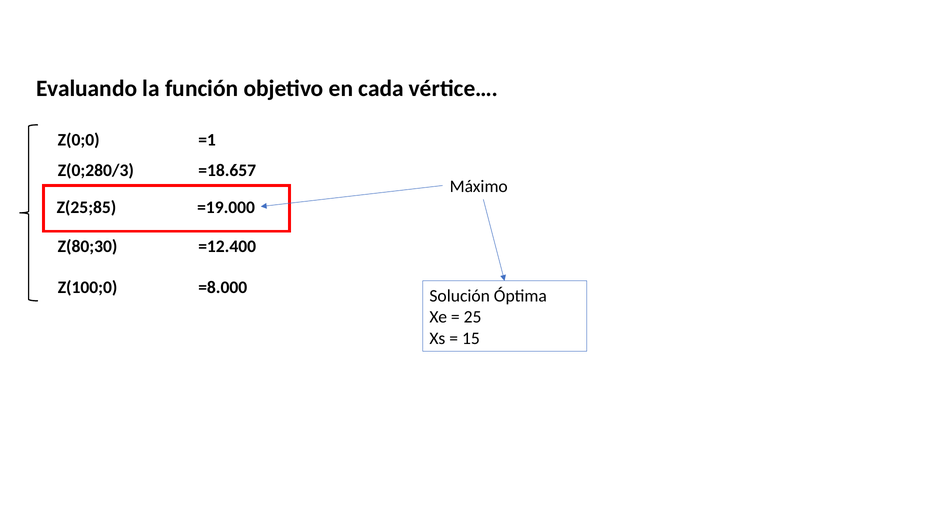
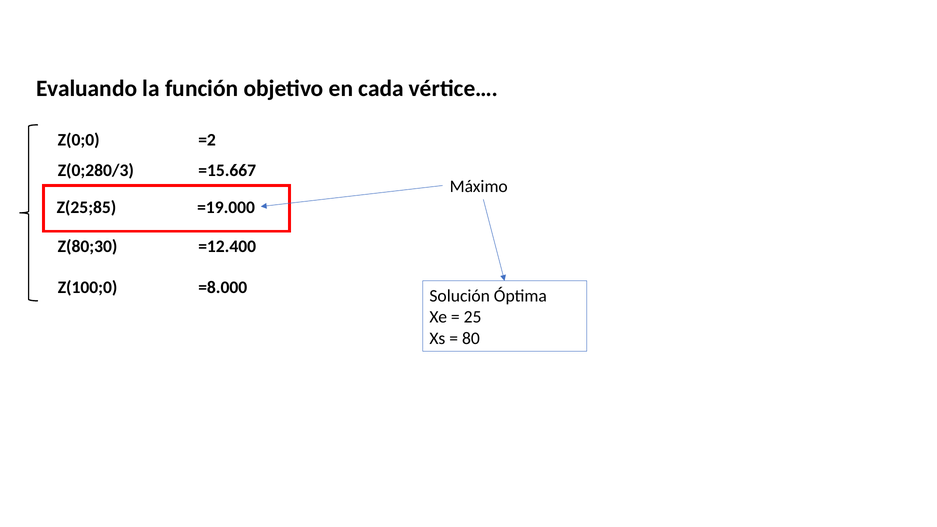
=1: =1 -> =2 (207, 140)
=18.657: =18.657 -> =15.667 (227, 170)
15: 15 -> 80 (471, 338)
